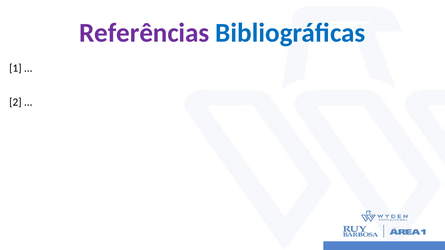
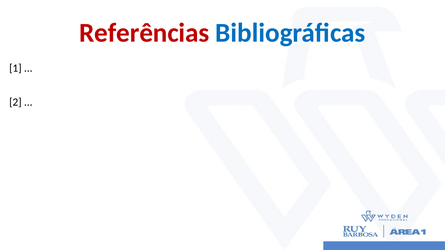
Referências colour: purple -> red (144, 33)
